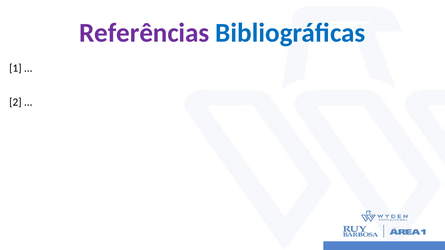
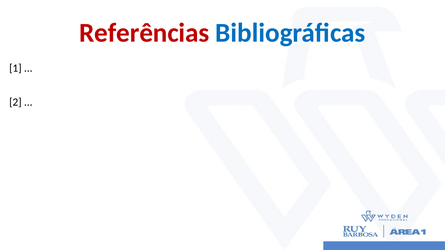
Referências colour: purple -> red (144, 33)
